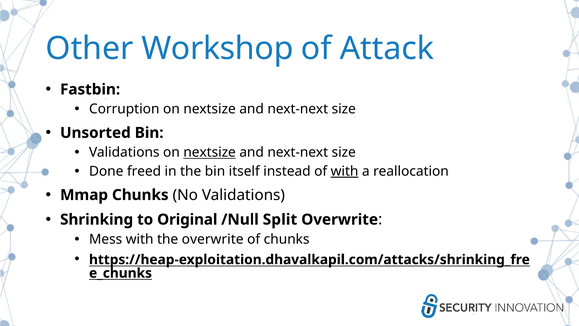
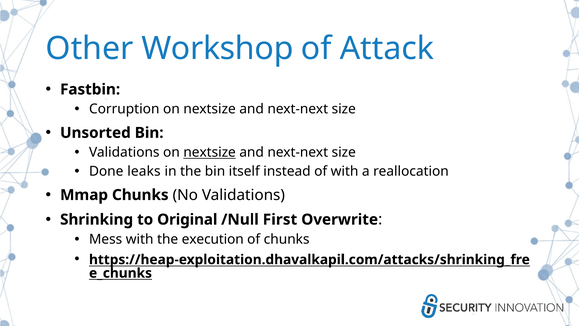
freed: freed -> leaks (144, 171)
with underline: present -> none (345, 171)
Split: Split -> First (280, 219)
the overwrite: overwrite -> execution (213, 239)
